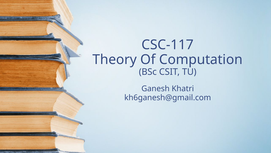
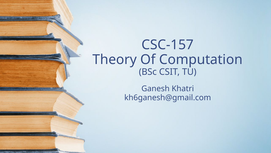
CSC-117: CSC-117 -> CSC-157 (168, 45)
